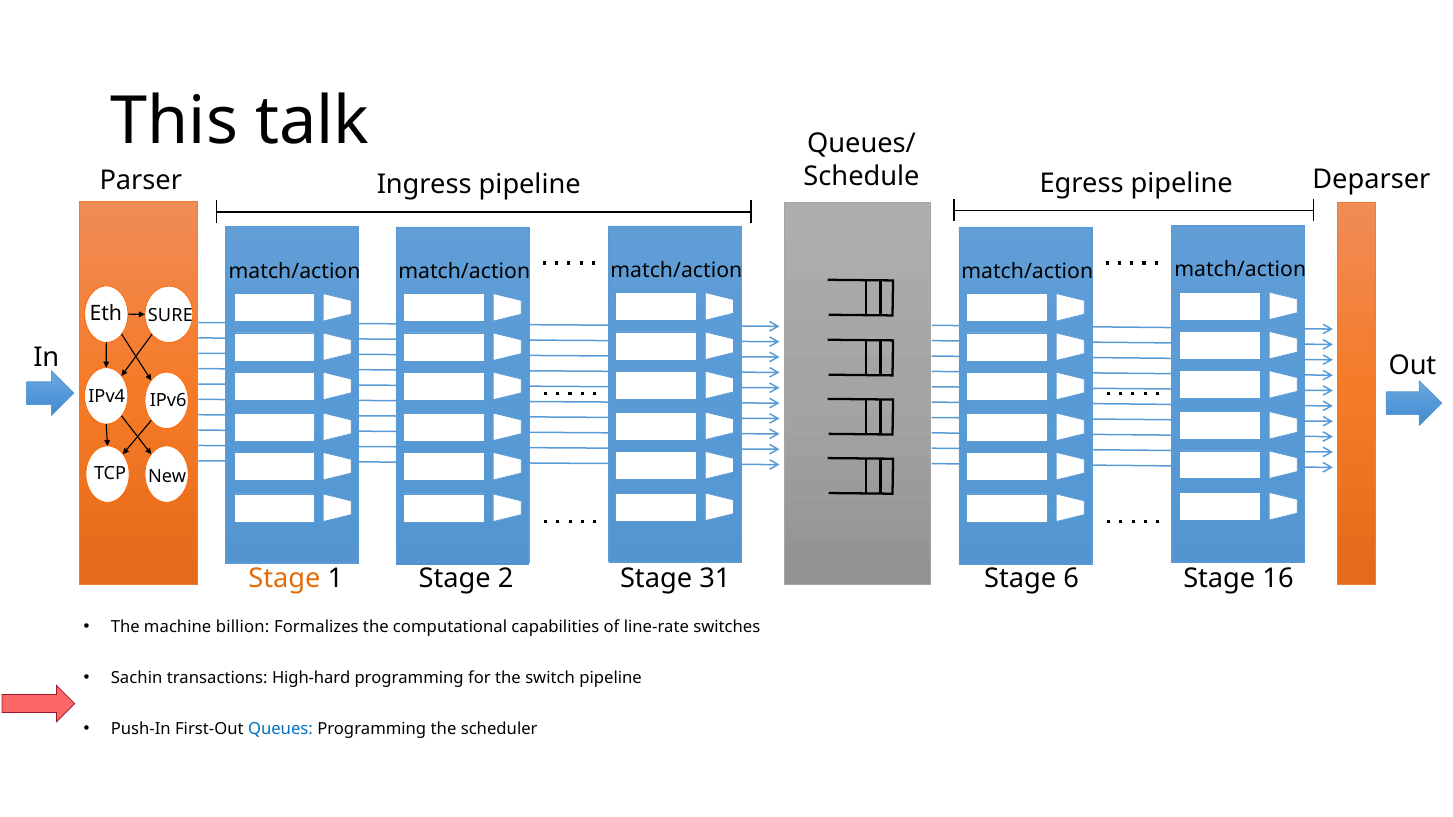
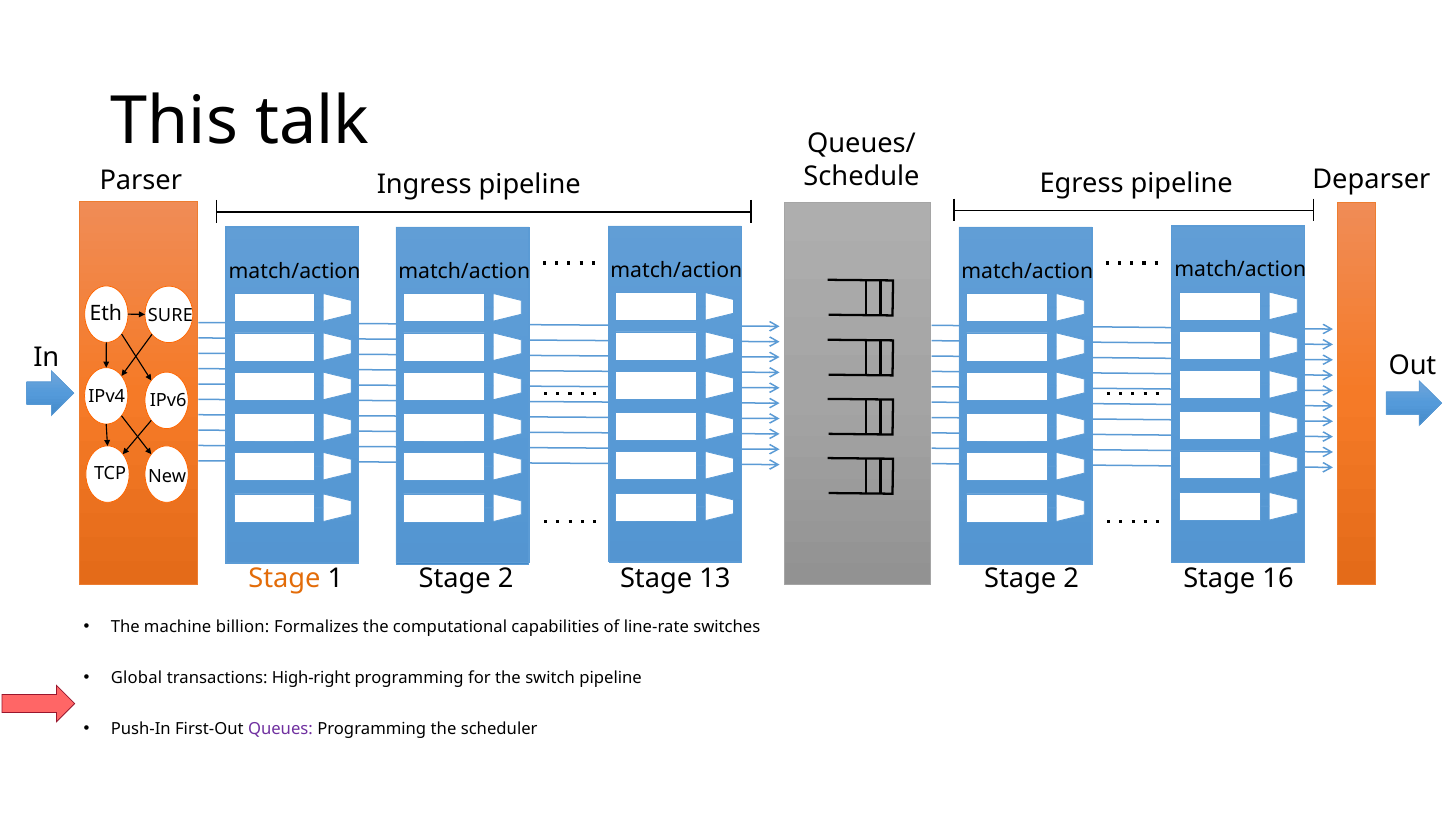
31: 31 -> 13 (715, 579)
6: 6 -> 2 (1071, 579)
Sachin: Sachin -> Global (137, 678)
High-hard: High-hard -> High-right (311, 678)
Queues colour: blue -> purple (280, 729)
